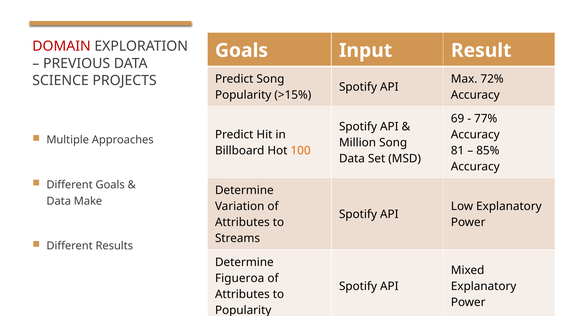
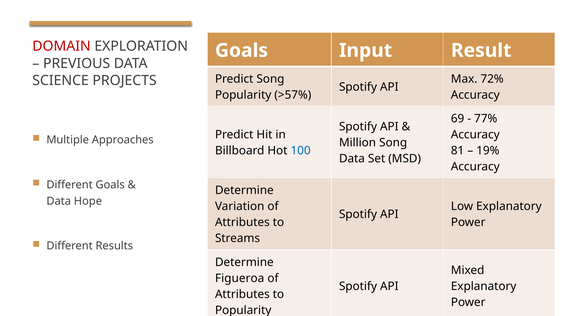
>15%: >15% -> >57% (293, 95)
100 colour: orange -> blue (301, 151)
85%: 85% -> 19% (488, 151)
Make: Make -> Hope (88, 201)
